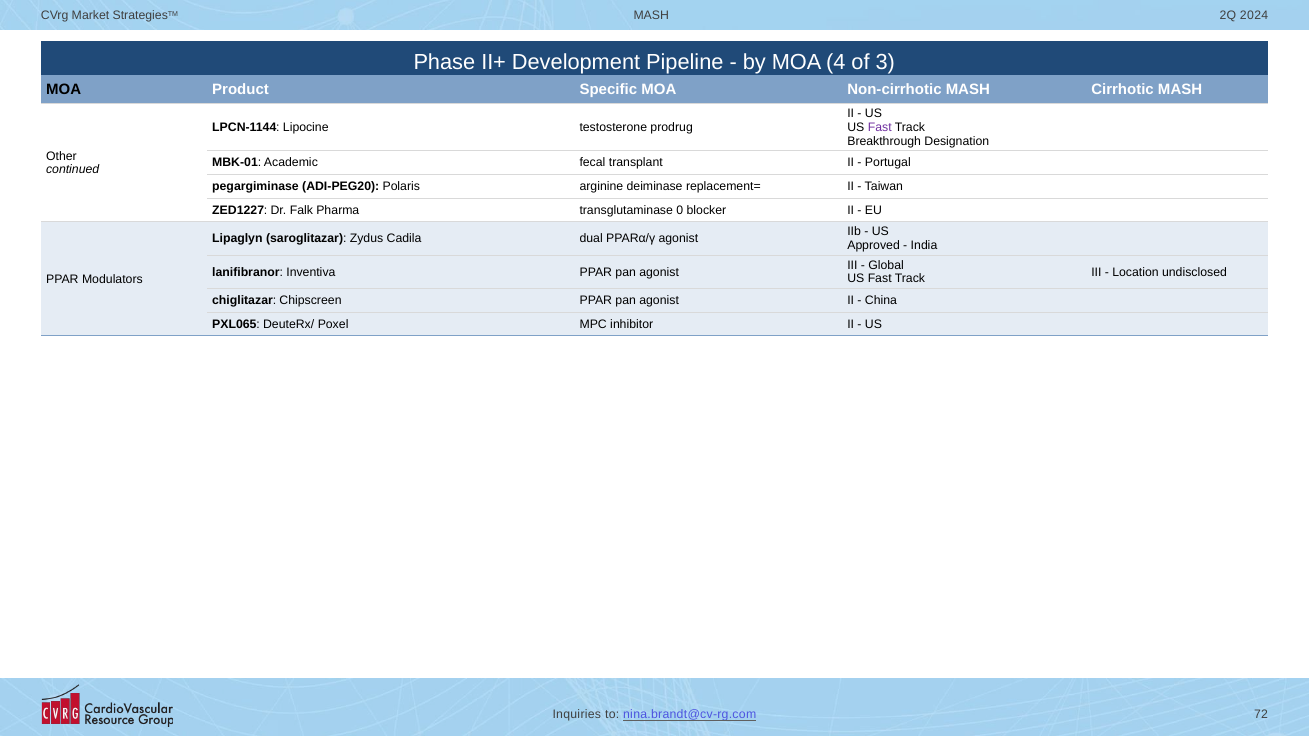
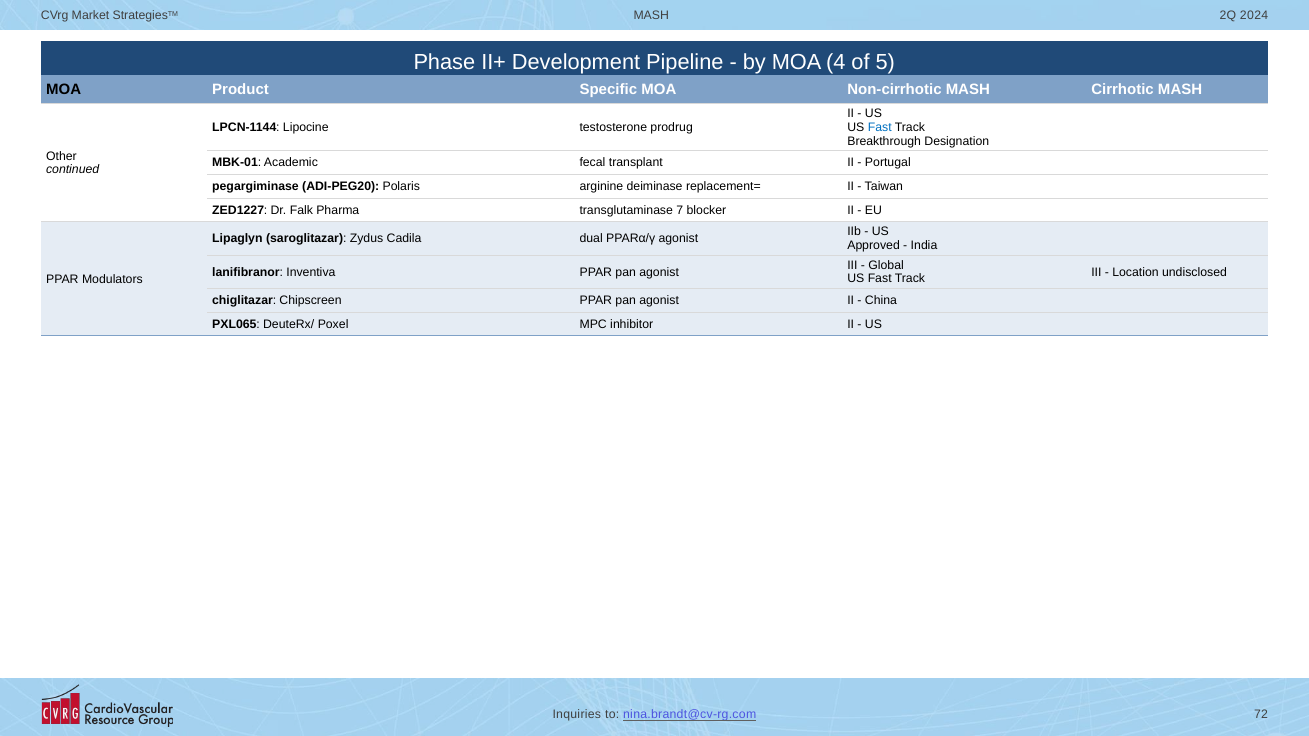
3: 3 -> 5 (885, 63)
Fast colour: purple -> blue (880, 128)
0: 0 -> 7 (680, 210)
